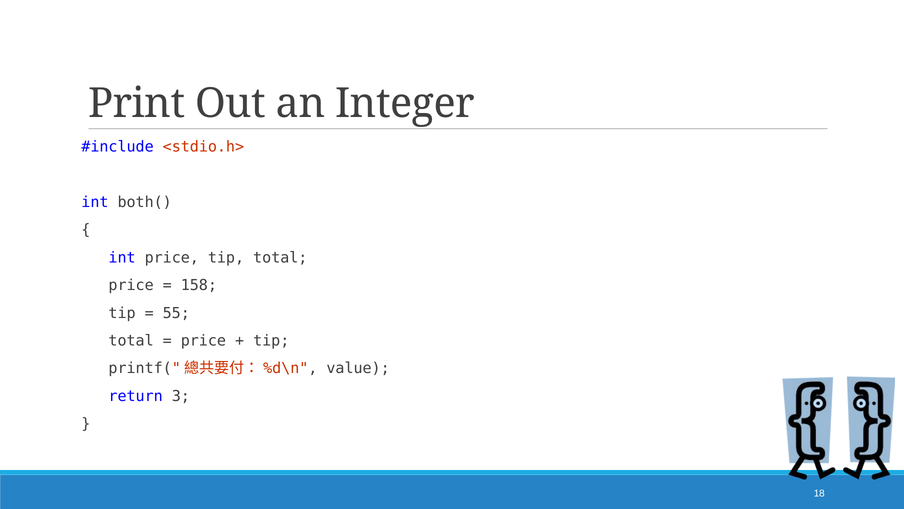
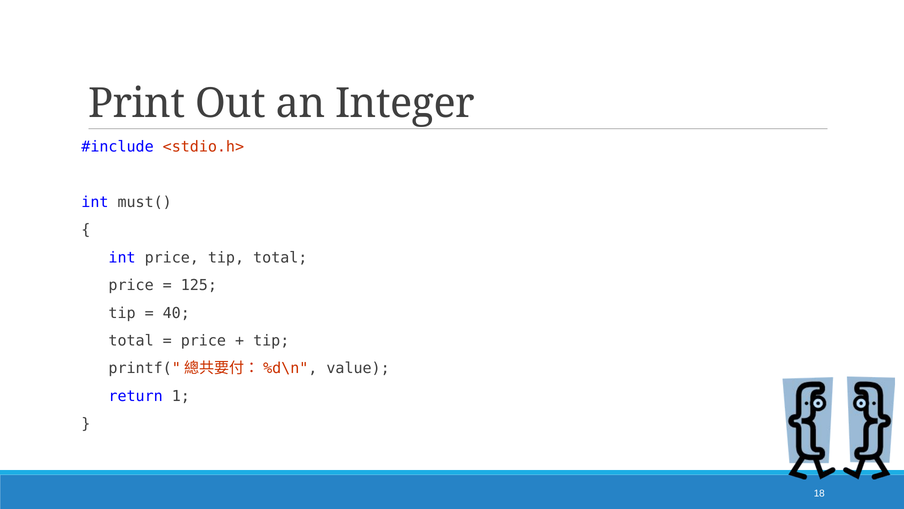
both(: both( -> must( (145, 202)
158: 158 -> 125 (199, 285)
55: 55 -> 40 (176, 313)
3: 3 -> 1 (181, 396)
